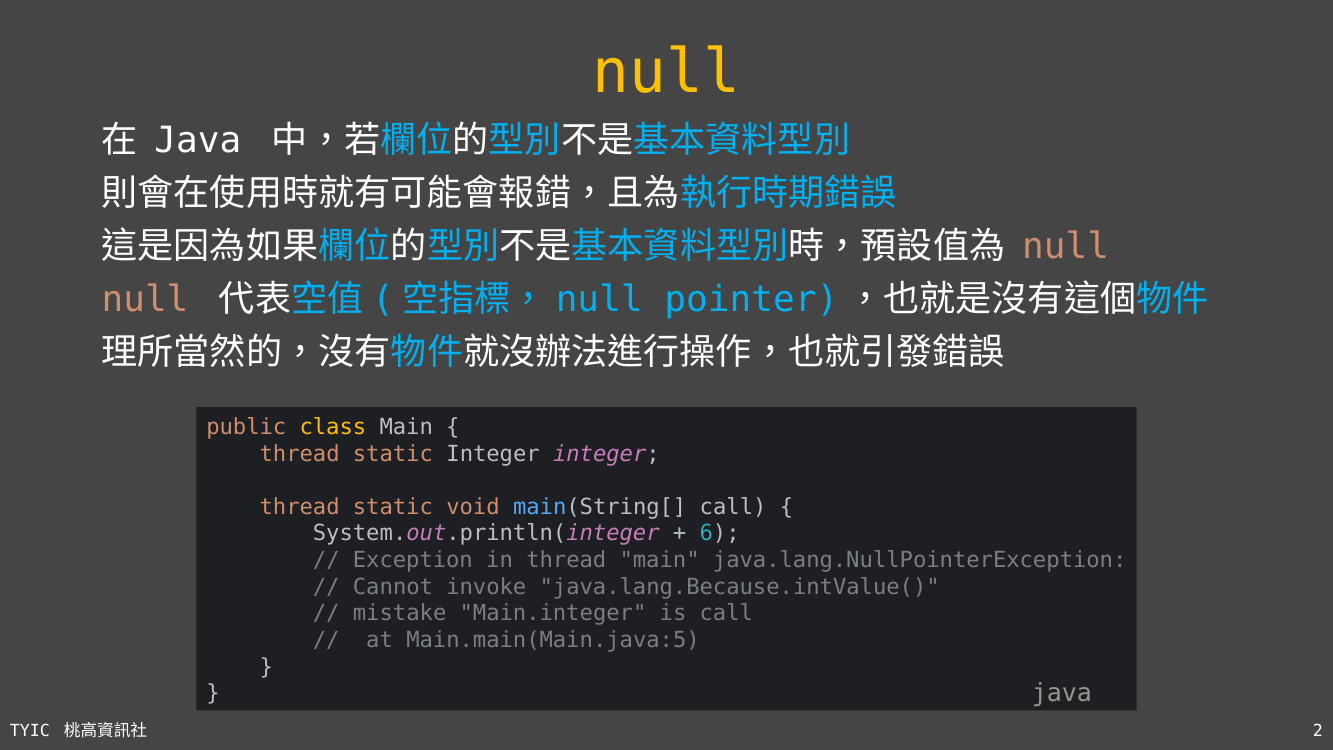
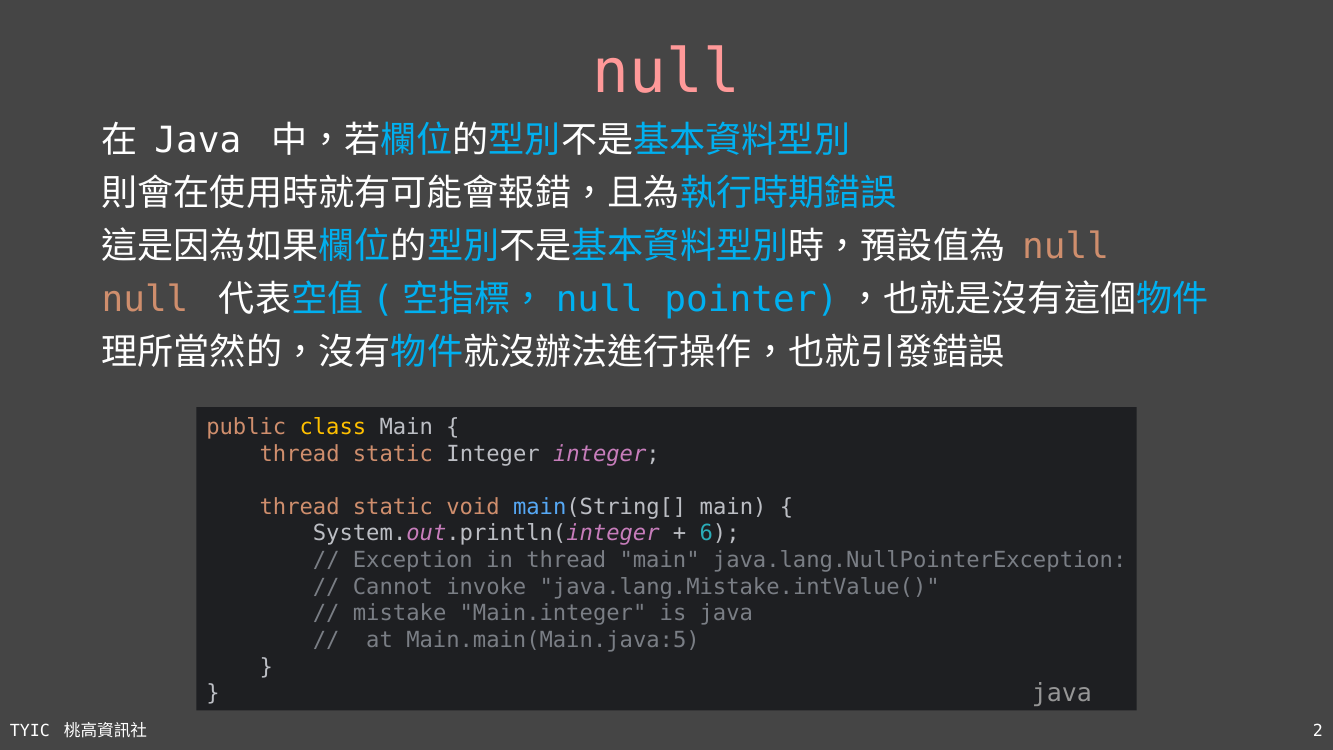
null colour: yellow -> pink (666, 72)
main(String[ call: call -> main (733, 507)
java.lang.Because.intValue(: java.lang.Because.intValue( -> java.lang.Mistake.intValue( (740, 587)
is call: call -> java (726, 613)
